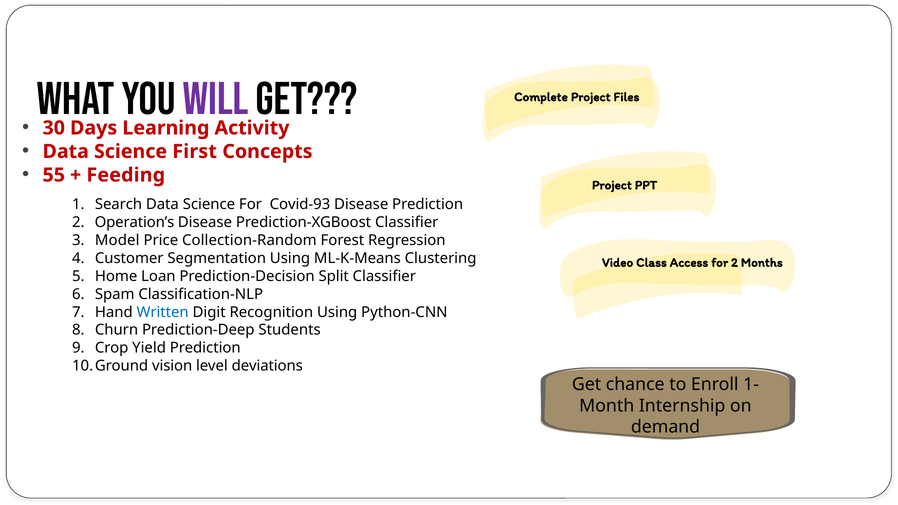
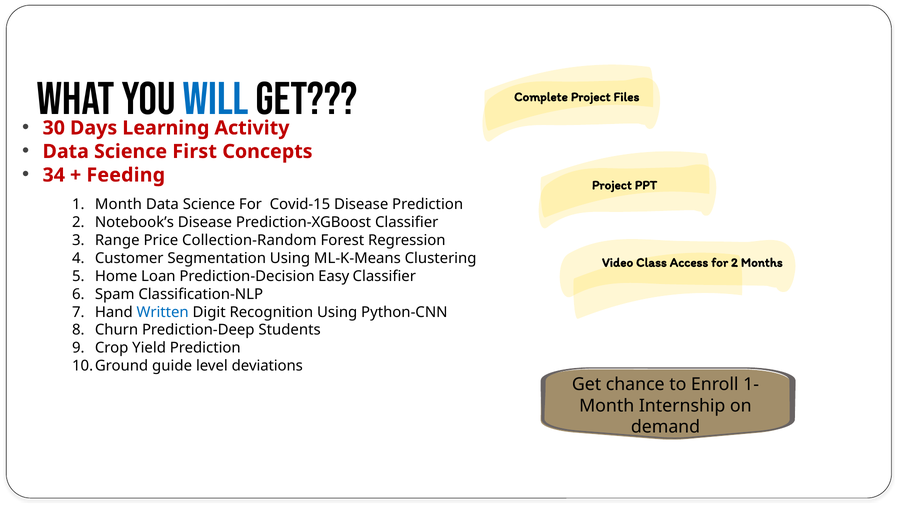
Will colour: purple -> blue (216, 99)
55: 55 -> 34 (54, 175)
Search: Search -> Month (118, 204)
Covid-93: Covid-93 -> Covid-15 (300, 204)
Operation’s: Operation’s -> Notebook’s (134, 222)
Model: Model -> Range (117, 240)
Split: Split -> Easy (334, 276)
vision: vision -> guide (172, 366)
